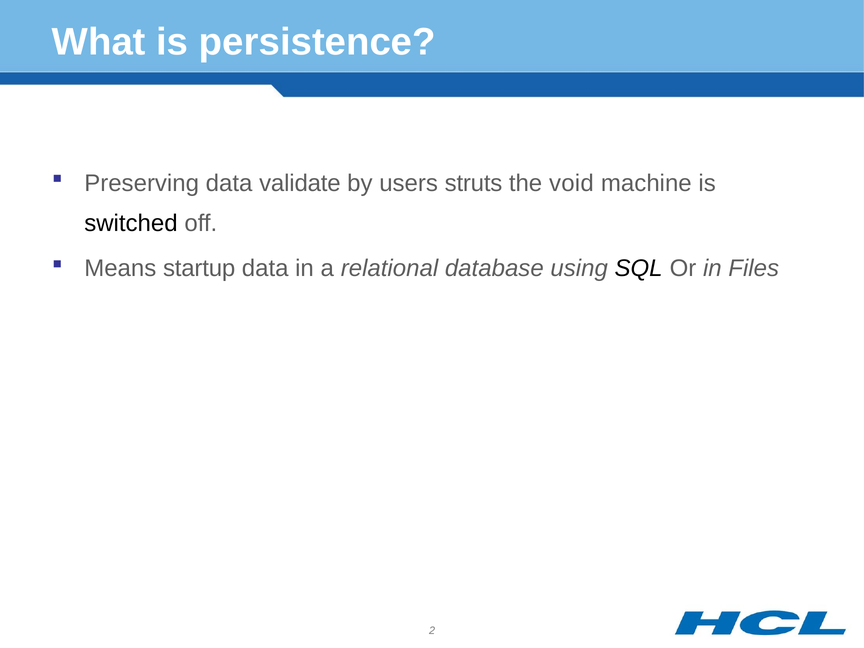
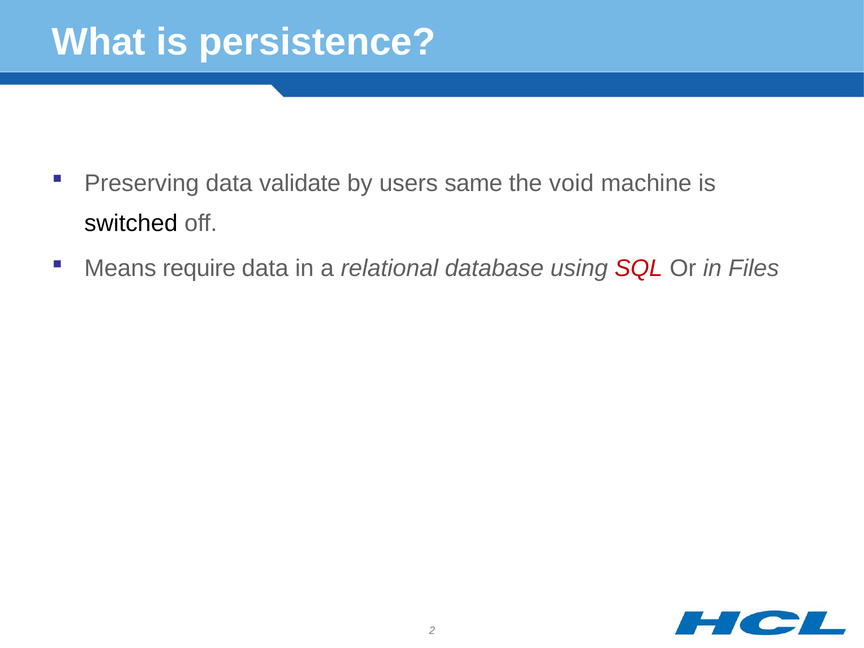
struts: struts -> same (474, 183)
startup: startup -> require (199, 269)
SQL colour: black -> red (639, 269)
